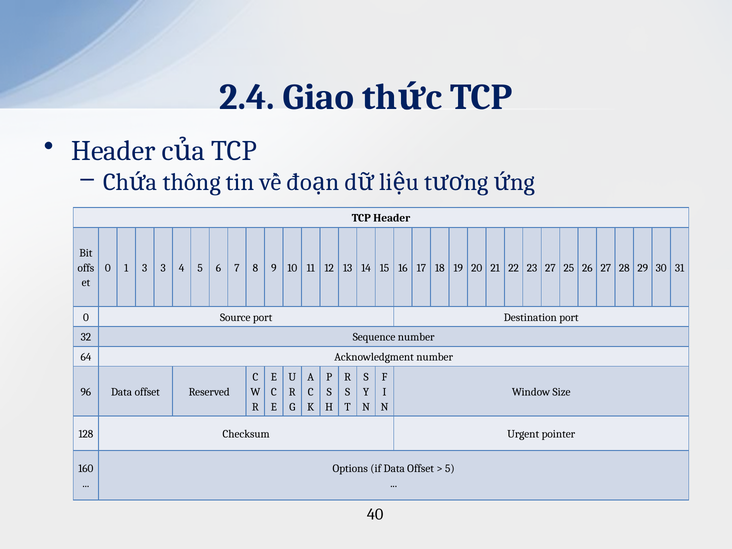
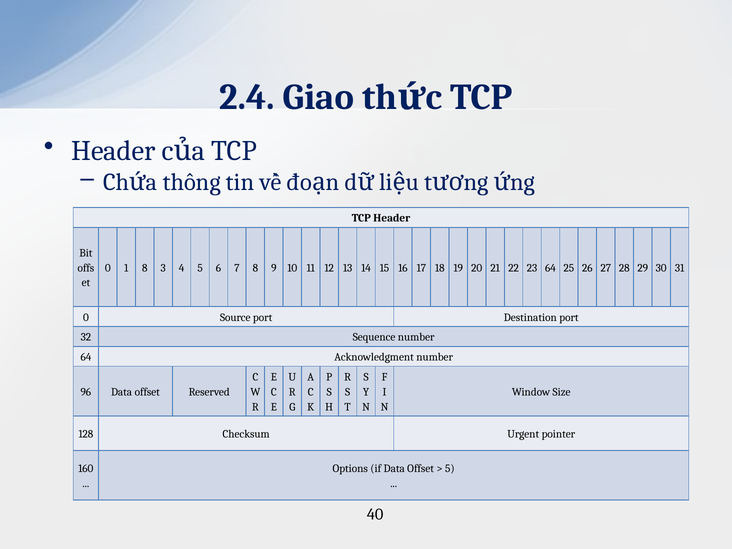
1 3: 3 -> 8 (145, 268)
23 27: 27 -> 64 (550, 268)
